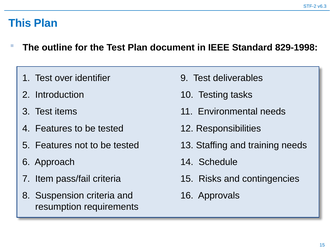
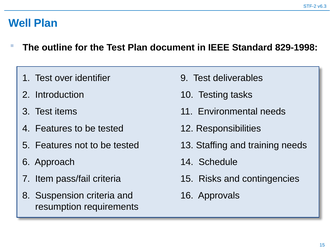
This: This -> Well (20, 23)
